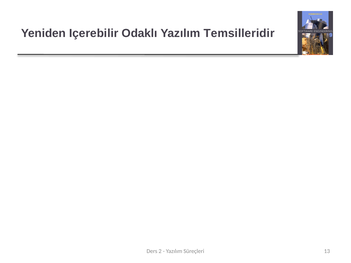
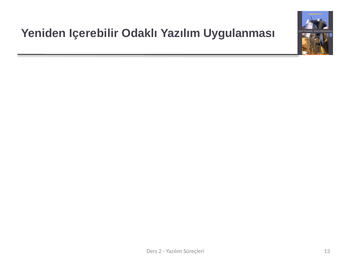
Temsilleridir: Temsilleridir -> Uygulanması (239, 33)
